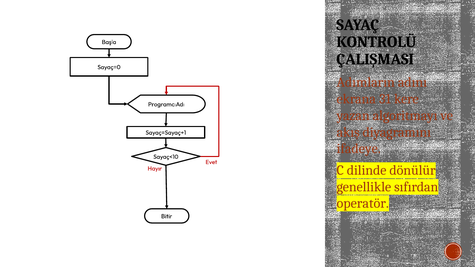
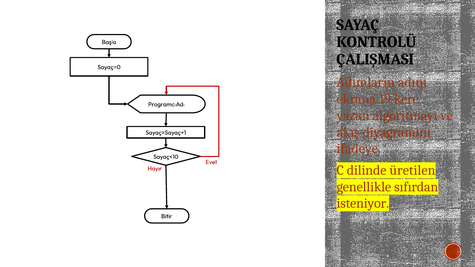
31: 31 -> 19 (385, 99)
dönülür: dönülür -> üretilen (412, 170)
operatör: operatör -> isteniyor (363, 204)
